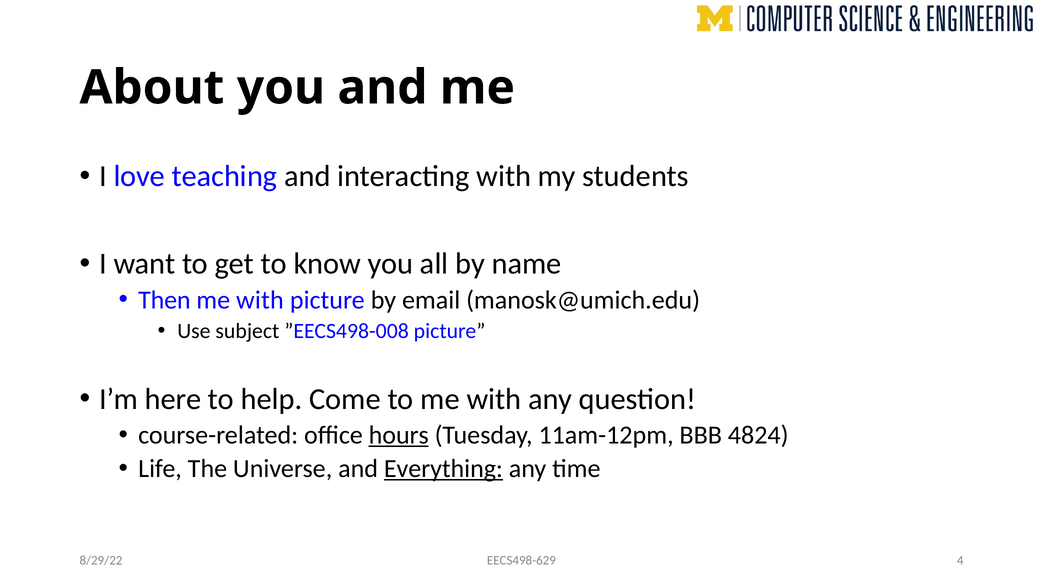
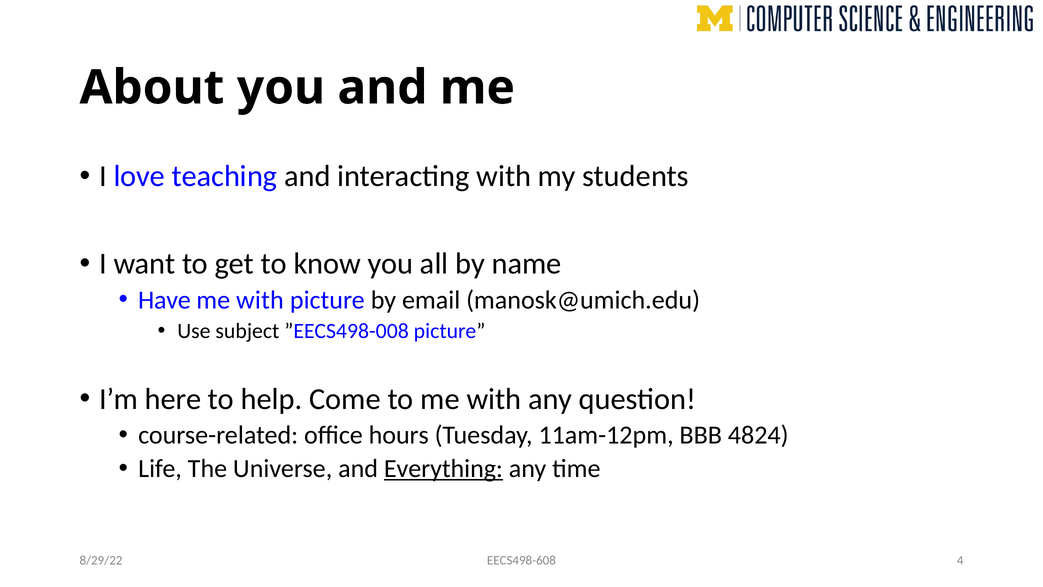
Then: Then -> Have (164, 300)
hours underline: present -> none (399, 435)
EECS498-629: EECS498-629 -> EECS498-608 (521, 560)
